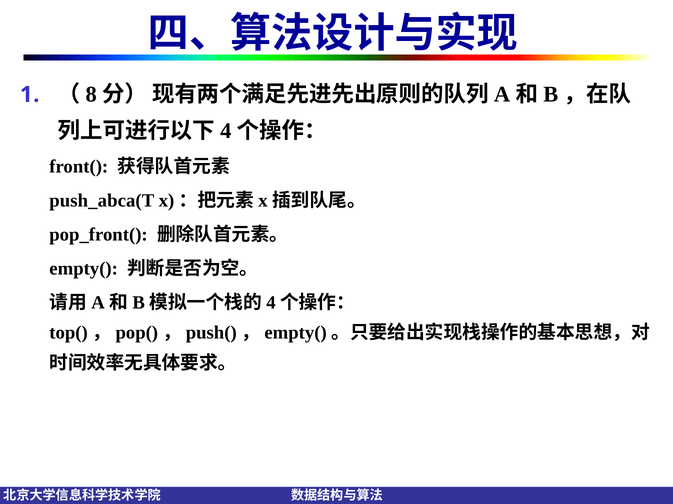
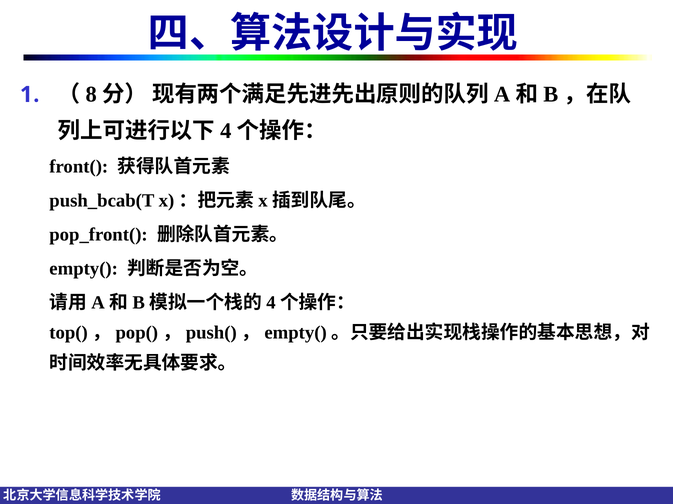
push_abca(T: push_abca(T -> push_bcab(T (102, 201)
